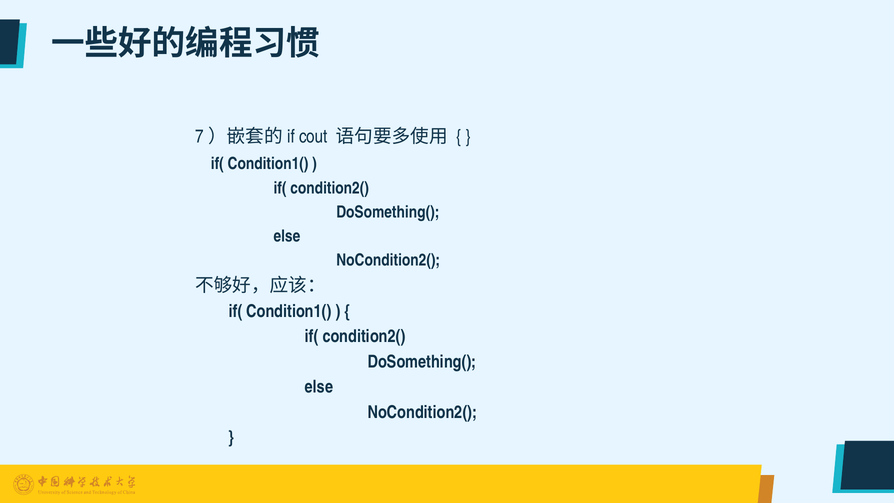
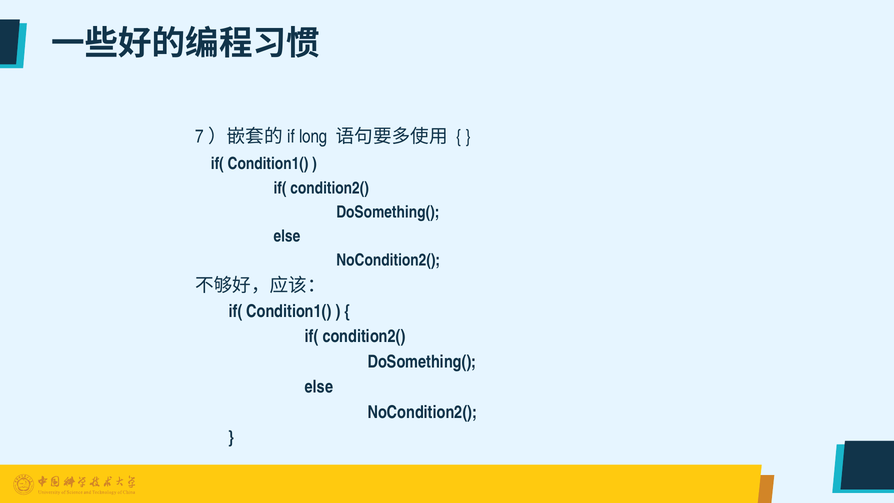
cout: cout -> long (313, 137)
